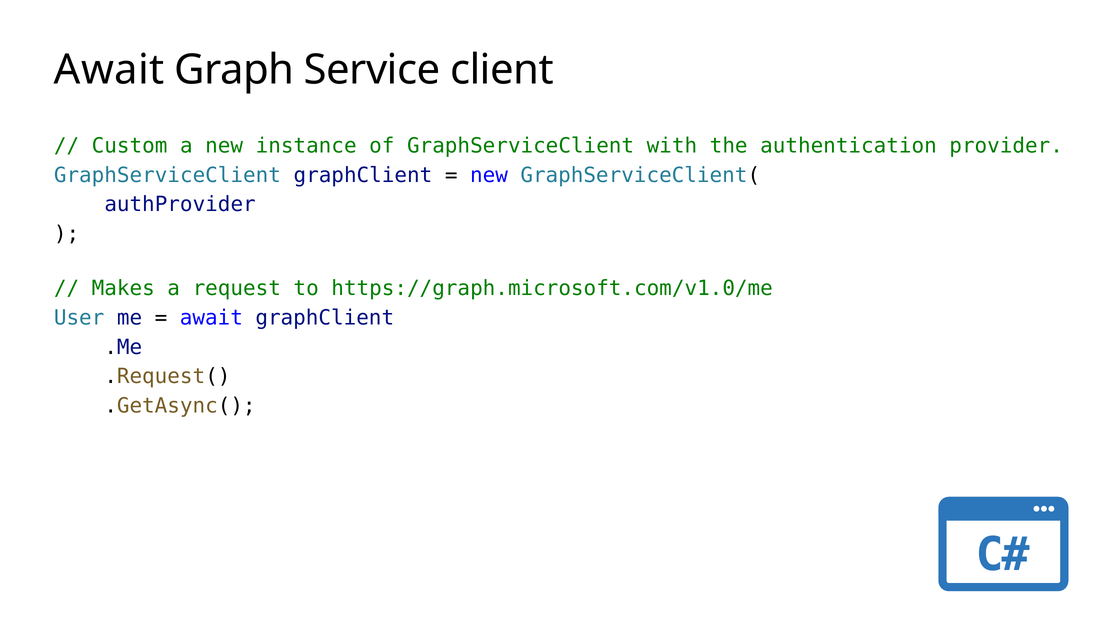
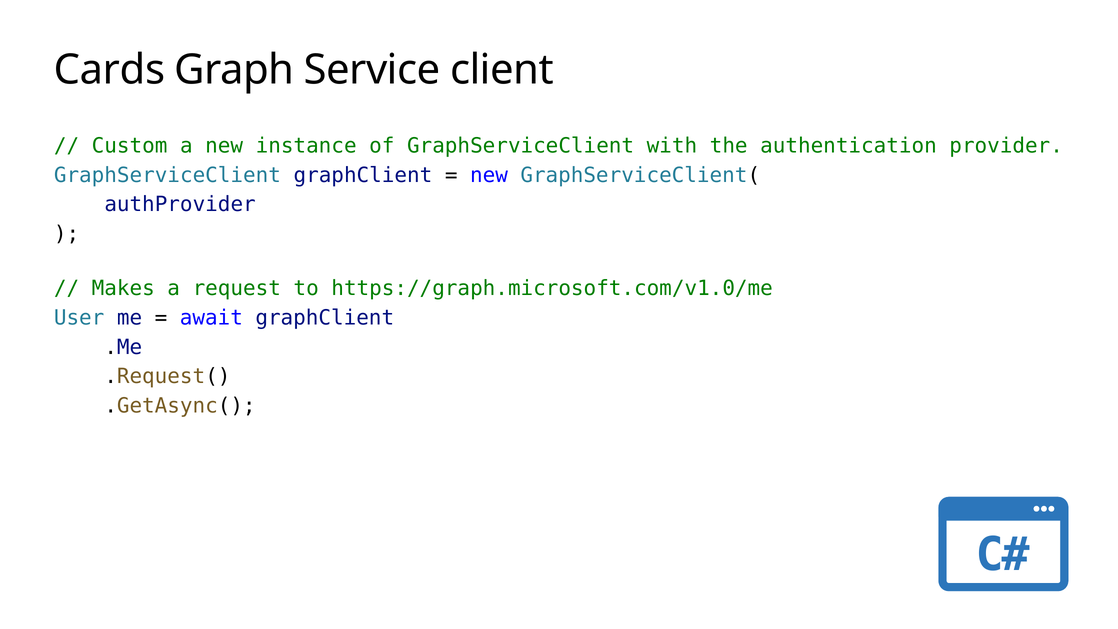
Await: Await -> Cards (110, 70)
